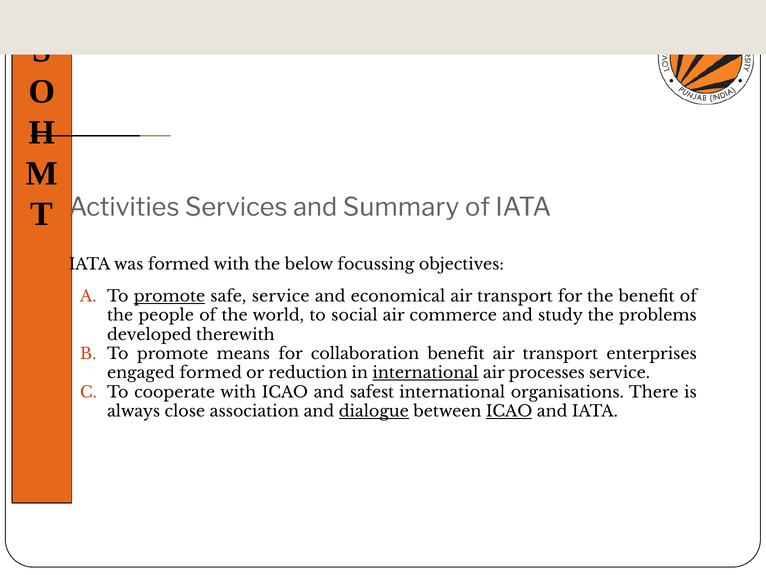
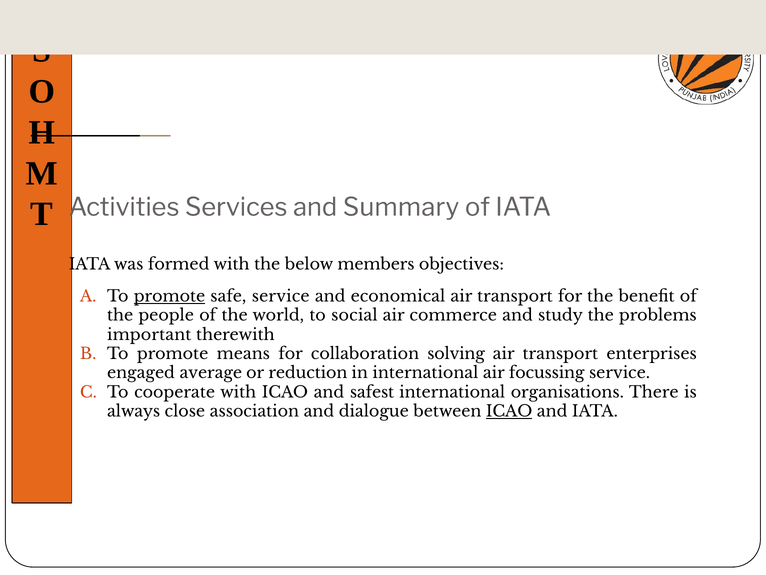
focussing: focussing -> members (376, 264)
developed: developed -> important (149, 335)
collaboration benefit: benefit -> solving (456, 354)
engaged formed: formed -> average (211, 373)
international underline: present -> none (425, 373)
processes: processes -> focussing (547, 373)
dialogue underline: present -> none (374, 411)
